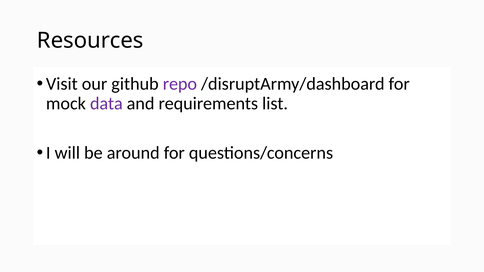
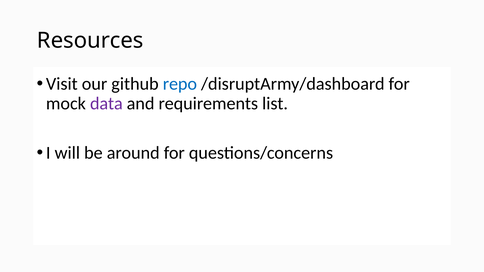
repo colour: purple -> blue (180, 84)
